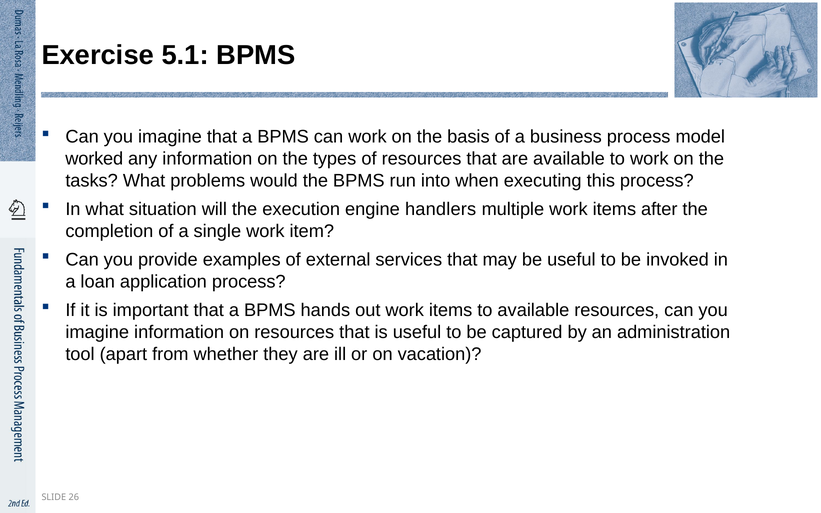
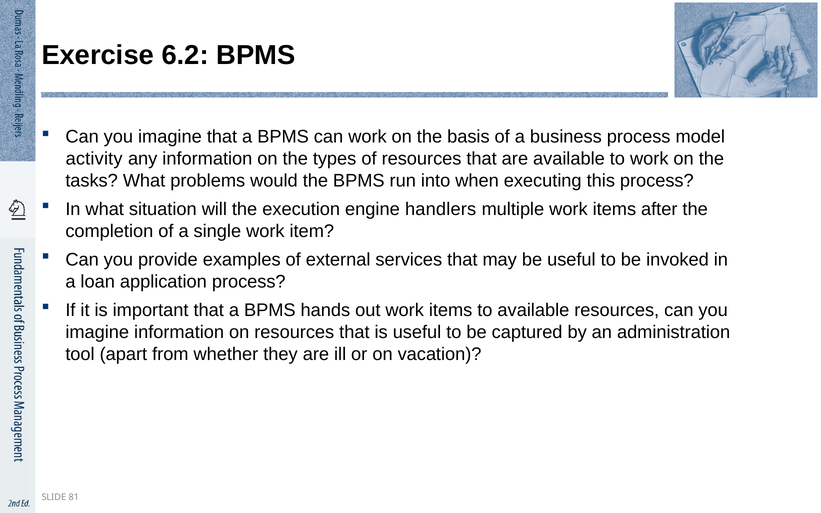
5.1: 5.1 -> 6.2 (185, 55)
worked: worked -> activity (94, 159)
26: 26 -> 81 (74, 497)
